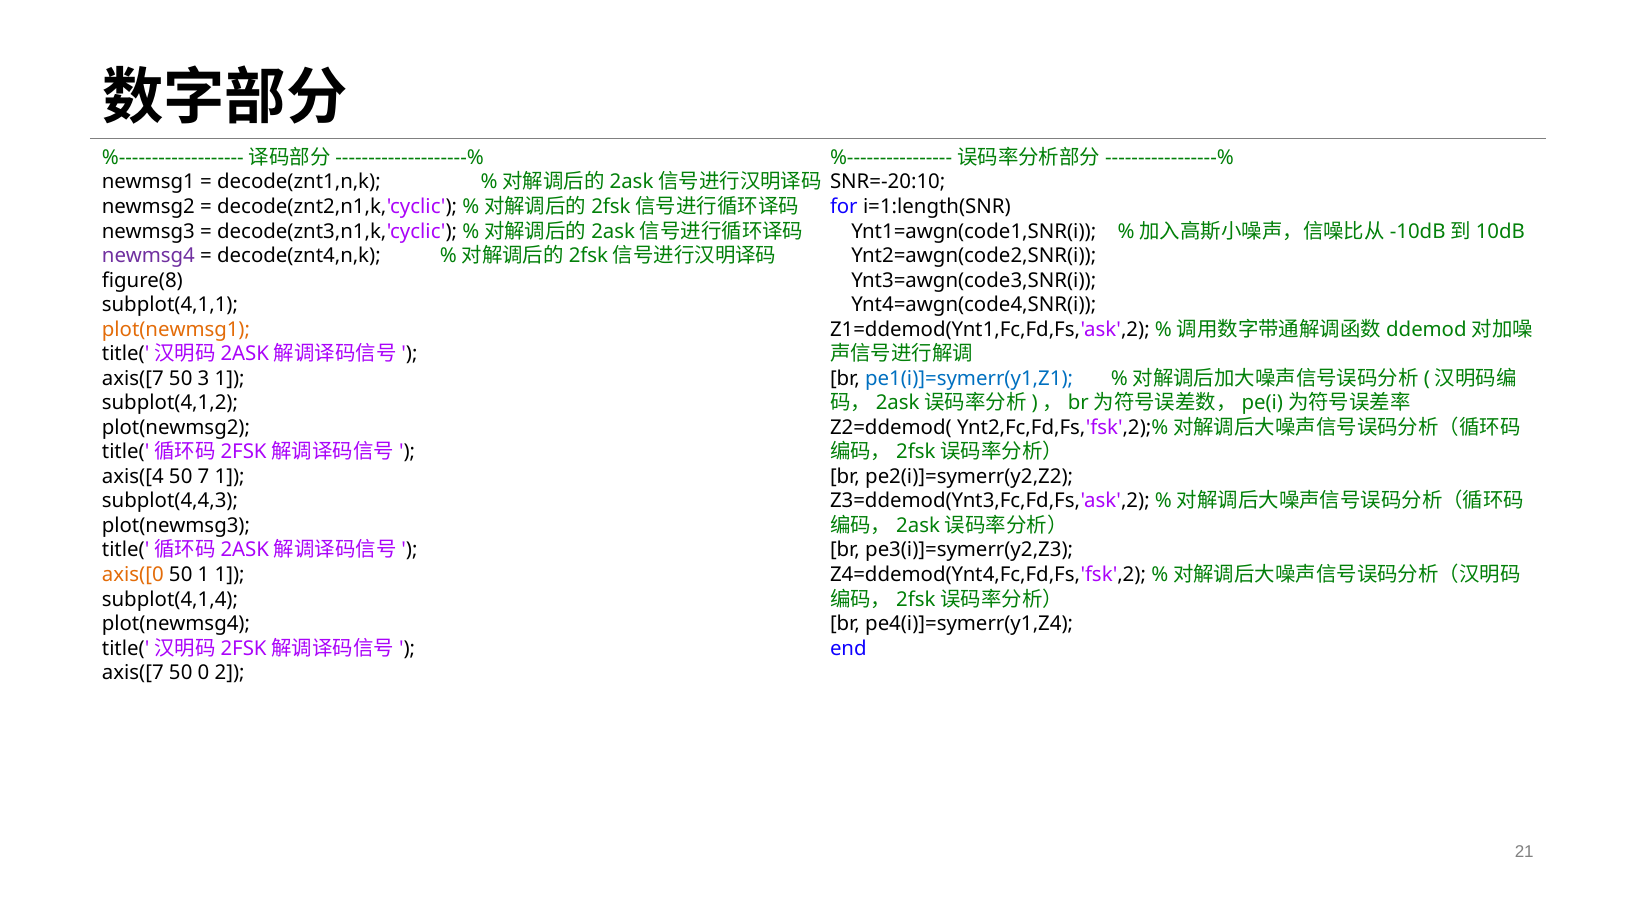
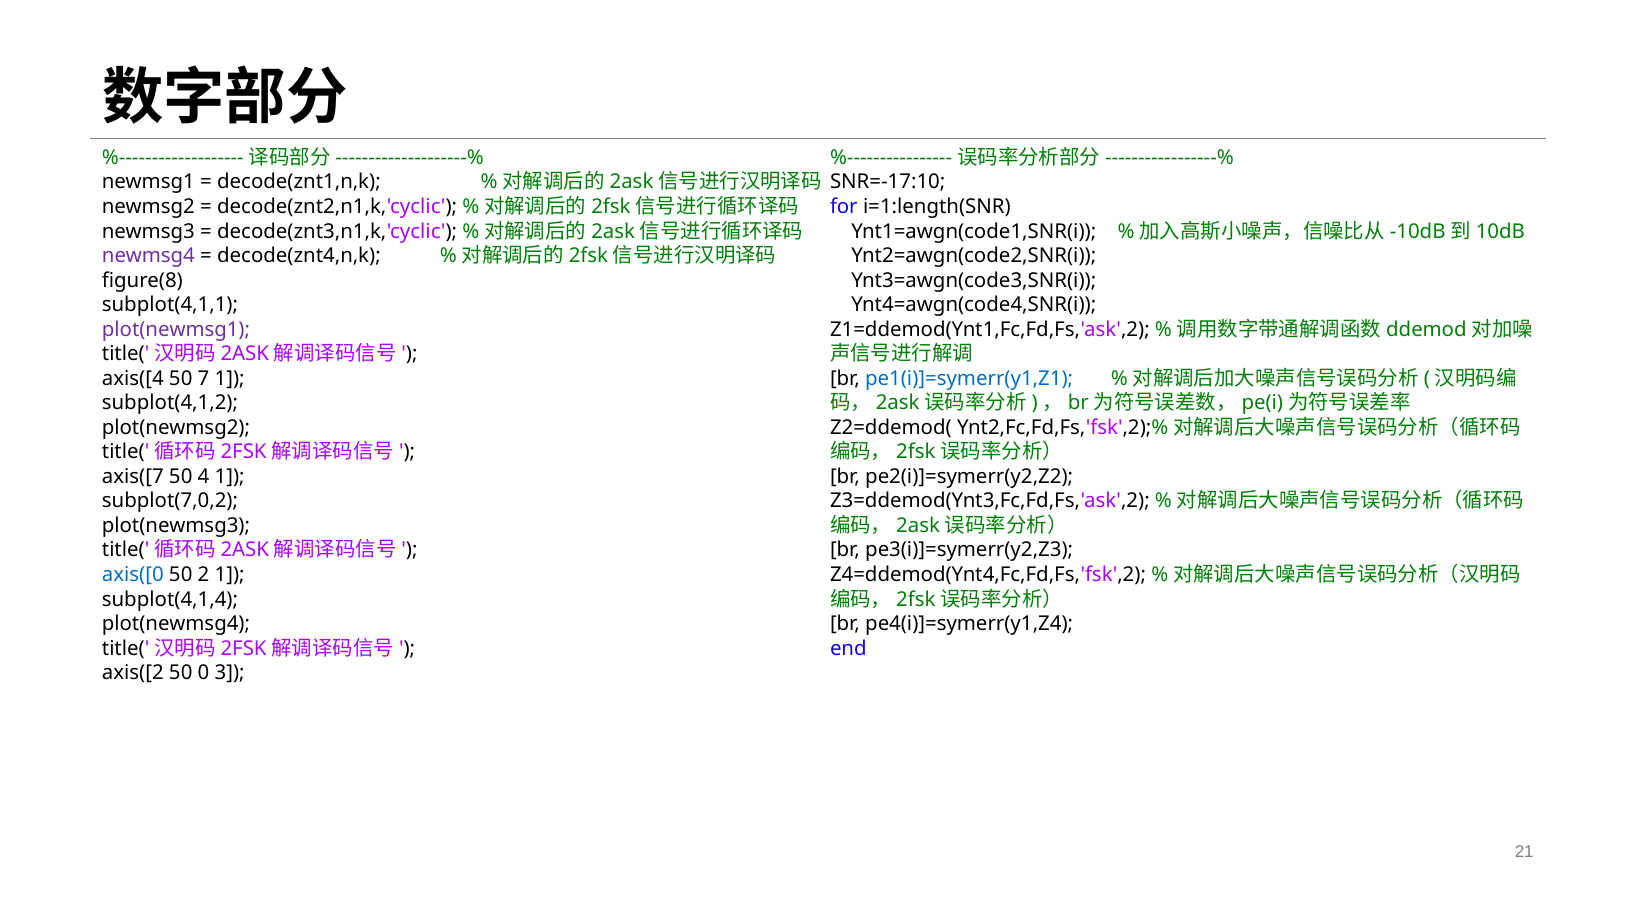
SNR=-20:10: SNR=-20:10 -> SNR=-17:10 (888, 182)
plot(newmsg1 colour: orange -> purple (176, 330)
axis([7: axis([7 -> axis([4 (133, 379)
3: 3 -> 7 (204, 379)
axis([4: axis([4 -> axis([7 (133, 477)
7: 7 -> 4 (204, 477)
subplot(4,4,3: subplot(4,4,3 -> subplot(7,0,2 (170, 501)
axis([0 colour: orange -> blue (133, 575)
50 1: 1 -> 2 (204, 575)
axis([7: axis([7 -> axis([2 (133, 673)
2: 2 -> 3 (230, 673)
